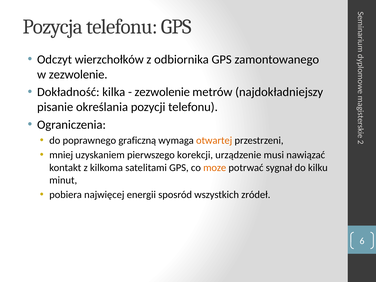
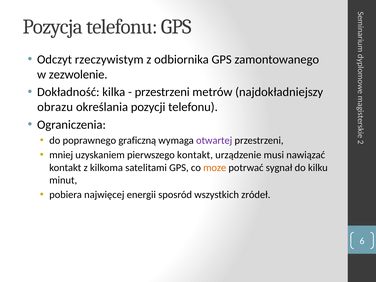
wierzchołków: wierzchołków -> rzeczywistym (109, 59)
zezwolenie: zezwolenie -> przestrzeni (162, 92)
pisanie: pisanie -> obrazu (55, 107)
otwartej colour: orange -> purple (214, 140)
pierwszego korekcji: korekcji -> kontakt (195, 155)
